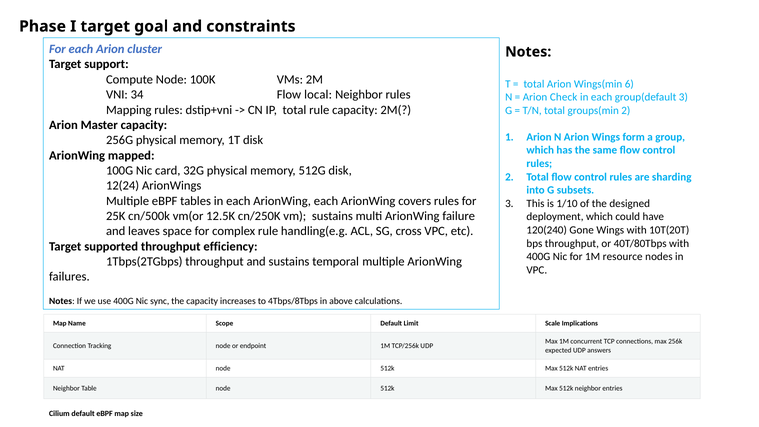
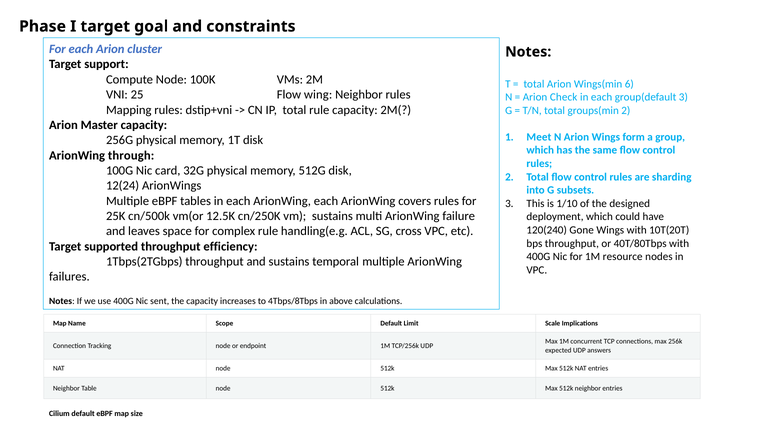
34: 34 -> 25 (137, 95)
local: local -> wing (318, 95)
Arion: Arion -> Meet (539, 137)
mapped: mapped -> through (131, 155)
sync: sync -> sent (160, 301)
